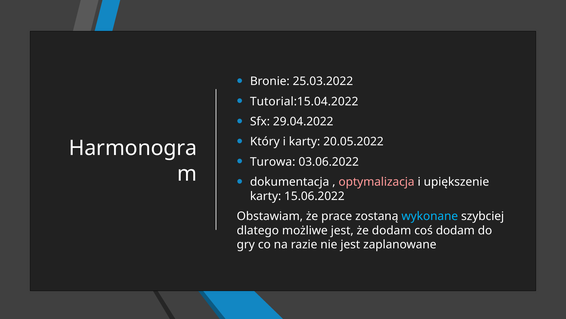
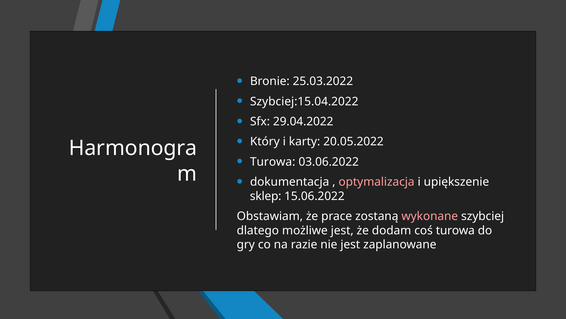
Tutorial:15.04.2022: Tutorial:15.04.2022 -> Szybciej:15.04.2022 (304, 101)
karty: karty -> sklep (266, 196)
wykonane colour: light blue -> pink (430, 216)
coś dodam: dodam -> turowa (455, 230)
